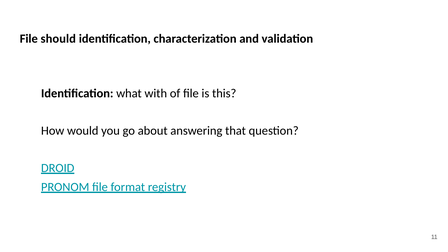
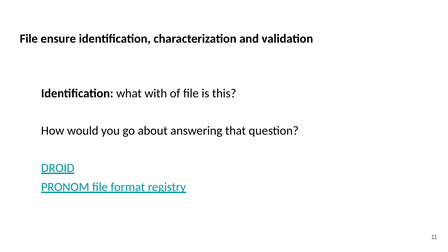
should: should -> ensure (58, 39)
